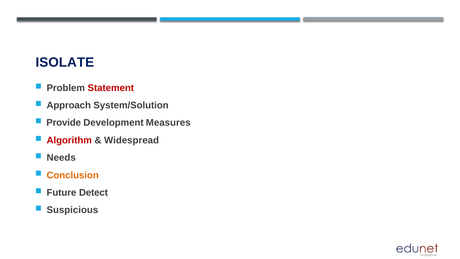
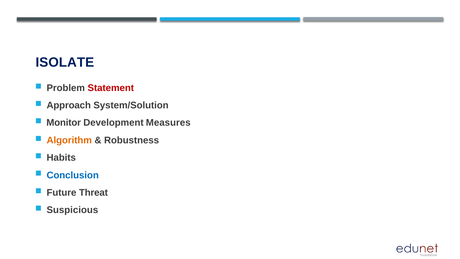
Provide: Provide -> Monitor (64, 123)
Algorithm colour: red -> orange (69, 140)
Widespread: Widespread -> Robustness (132, 140)
Needs: Needs -> Habits (61, 158)
Conclusion colour: orange -> blue (73, 175)
Detect: Detect -> Threat (93, 192)
